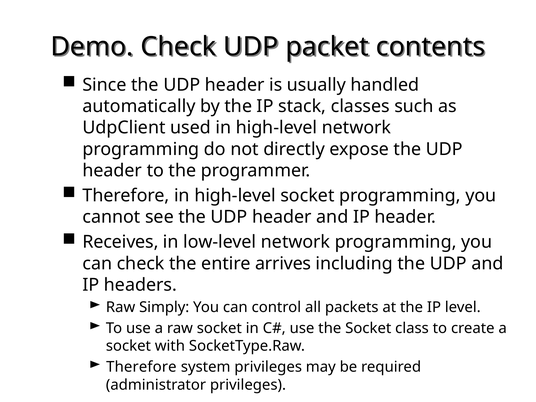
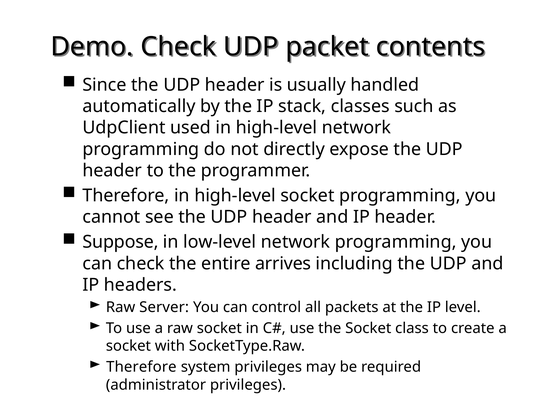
Receives: Receives -> Suppose (121, 242)
Simply: Simply -> Server (164, 307)
